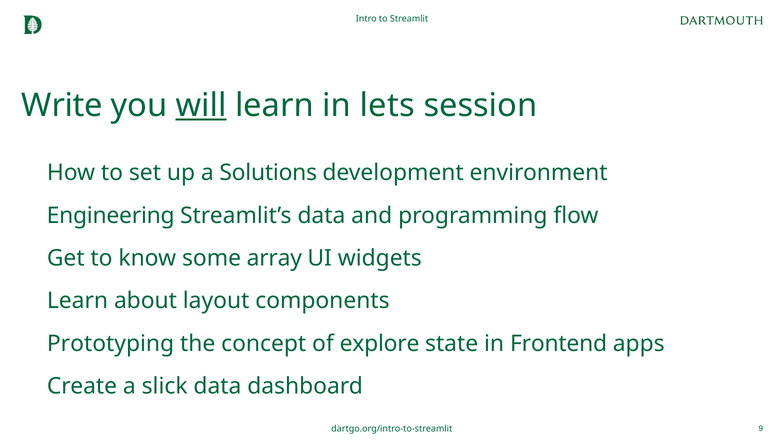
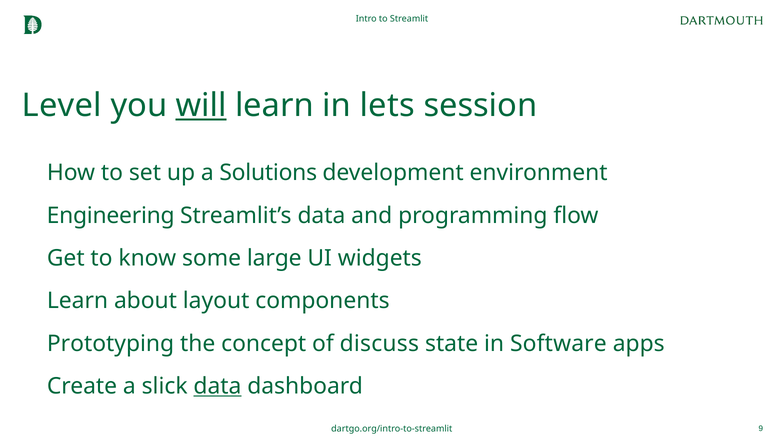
Write: Write -> Level (62, 105)
array: array -> large (274, 258)
explore: explore -> discuss (379, 344)
Frontend: Frontend -> Software (558, 344)
data underline: none -> present (217, 386)
